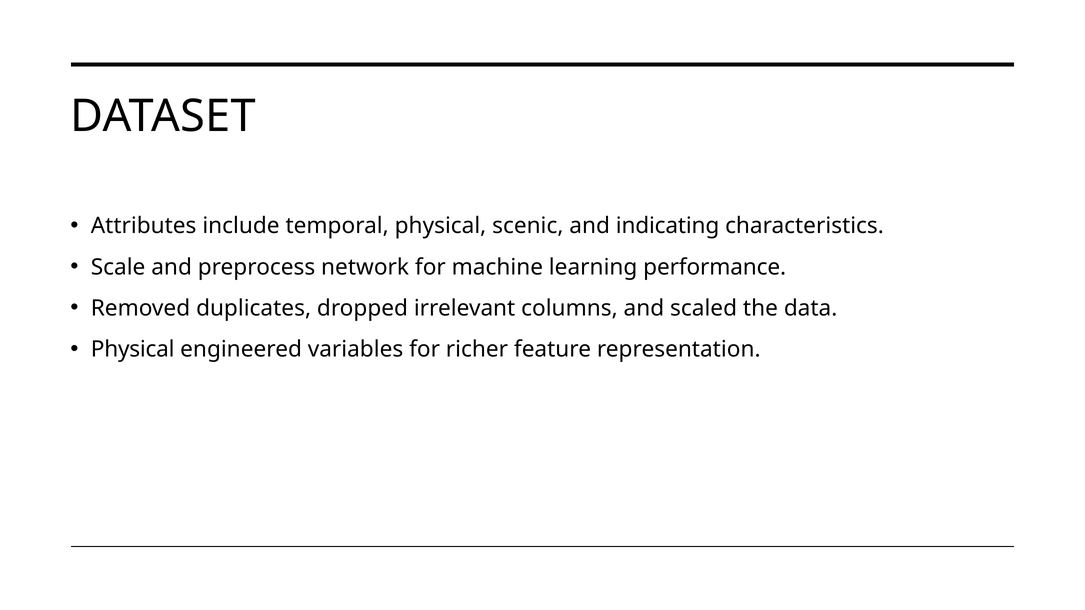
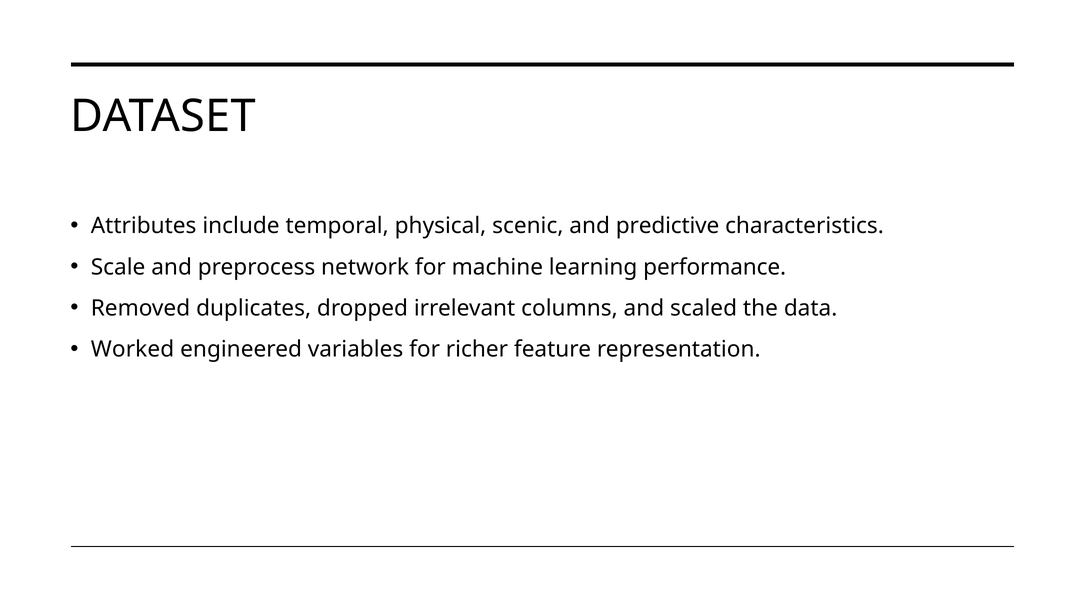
indicating: indicating -> predictive (668, 226)
Physical: Physical -> Worked (133, 350)
